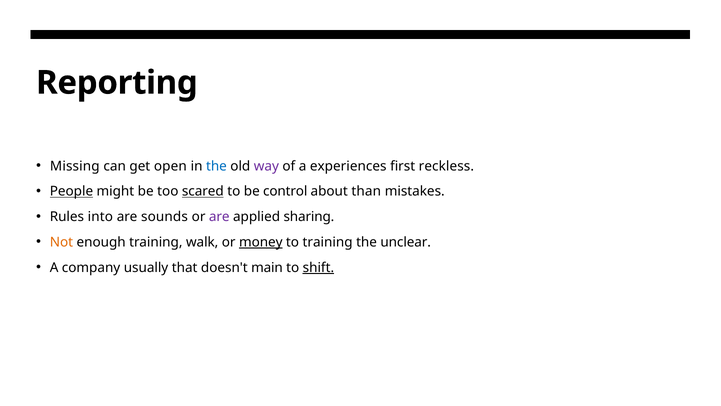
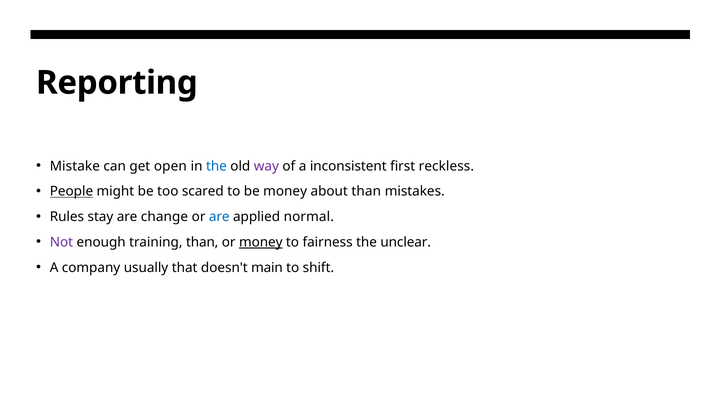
Missing: Missing -> Mistake (75, 166)
experiences: experiences -> inconsistent (348, 166)
scared underline: present -> none (203, 191)
be control: control -> money (285, 191)
into: into -> stay (100, 217)
sounds: sounds -> change (164, 217)
are colour: purple -> blue (219, 217)
sharing: sharing -> normal (309, 217)
Not colour: orange -> purple (61, 242)
training walk: walk -> than (202, 242)
to training: training -> fairness (328, 242)
shift underline: present -> none (318, 267)
